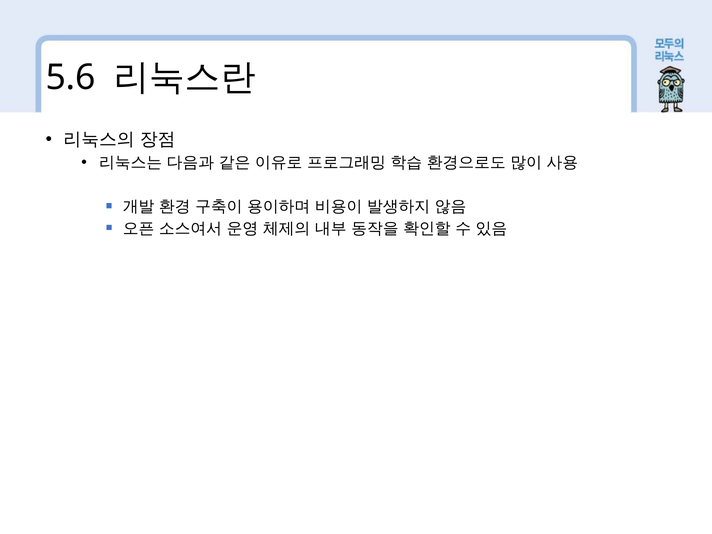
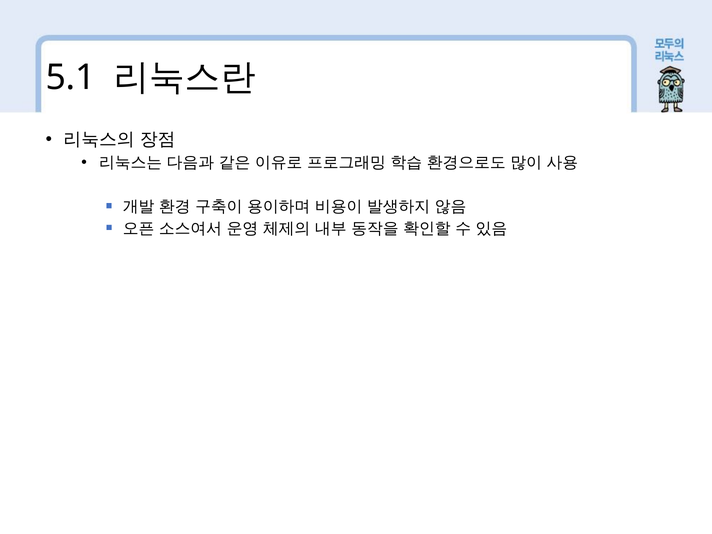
5.6: 5.6 -> 5.1 (71, 77)
